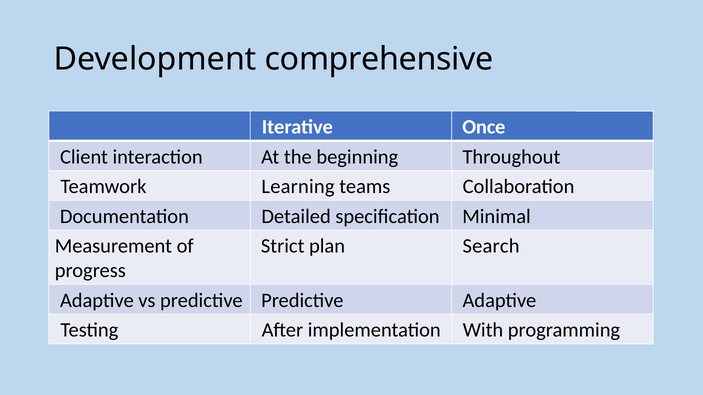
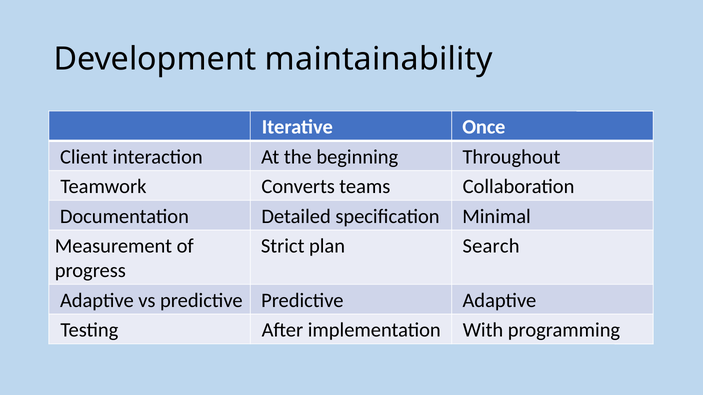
comprehensive: comprehensive -> maintainability (379, 59)
Learning: Learning -> Converts (298, 187)
